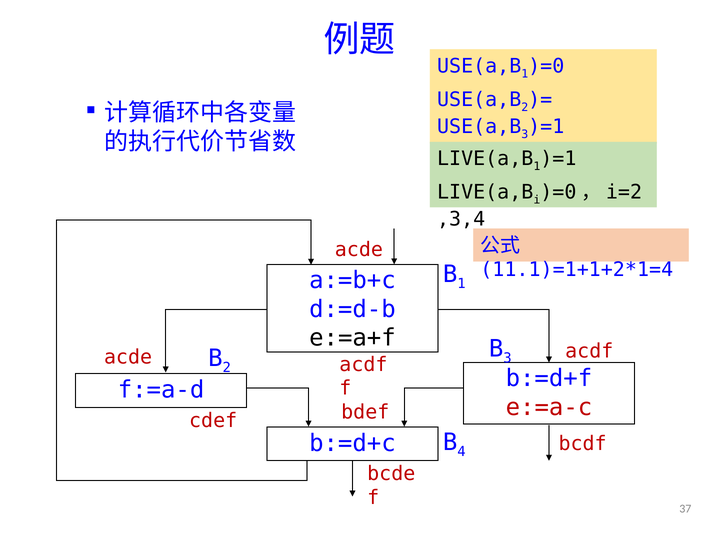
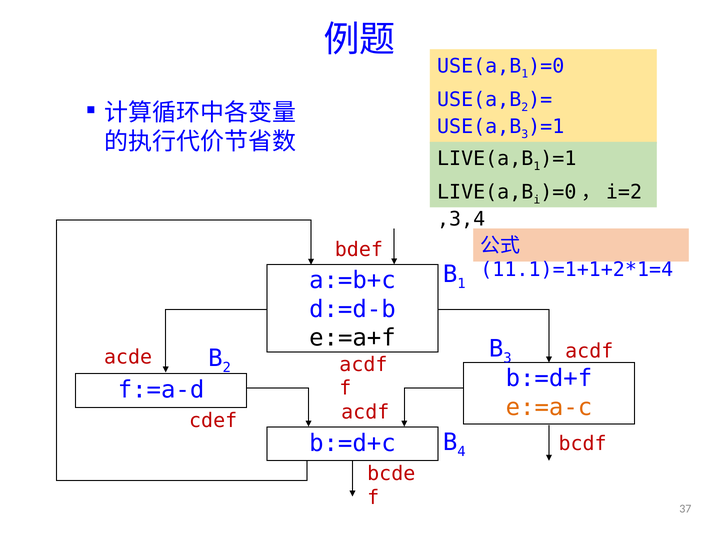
acde: acde -> bdef (359, 250)
e:=a-c colour: red -> orange (549, 408)
cdef bdef: bdef -> acdf (365, 412)
